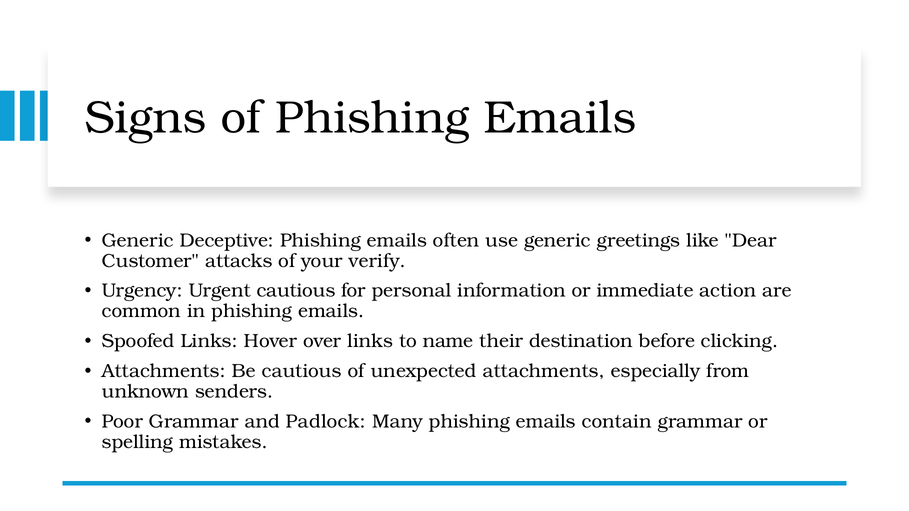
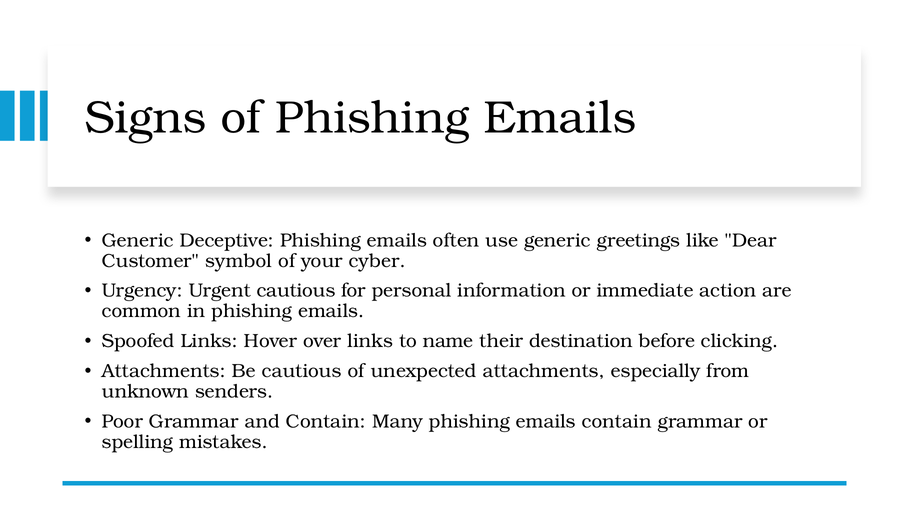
attacks: attacks -> symbol (239, 261)
verify: verify -> cyber (377, 261)
and Padlock: Padlock -> Contain (326, 422)
